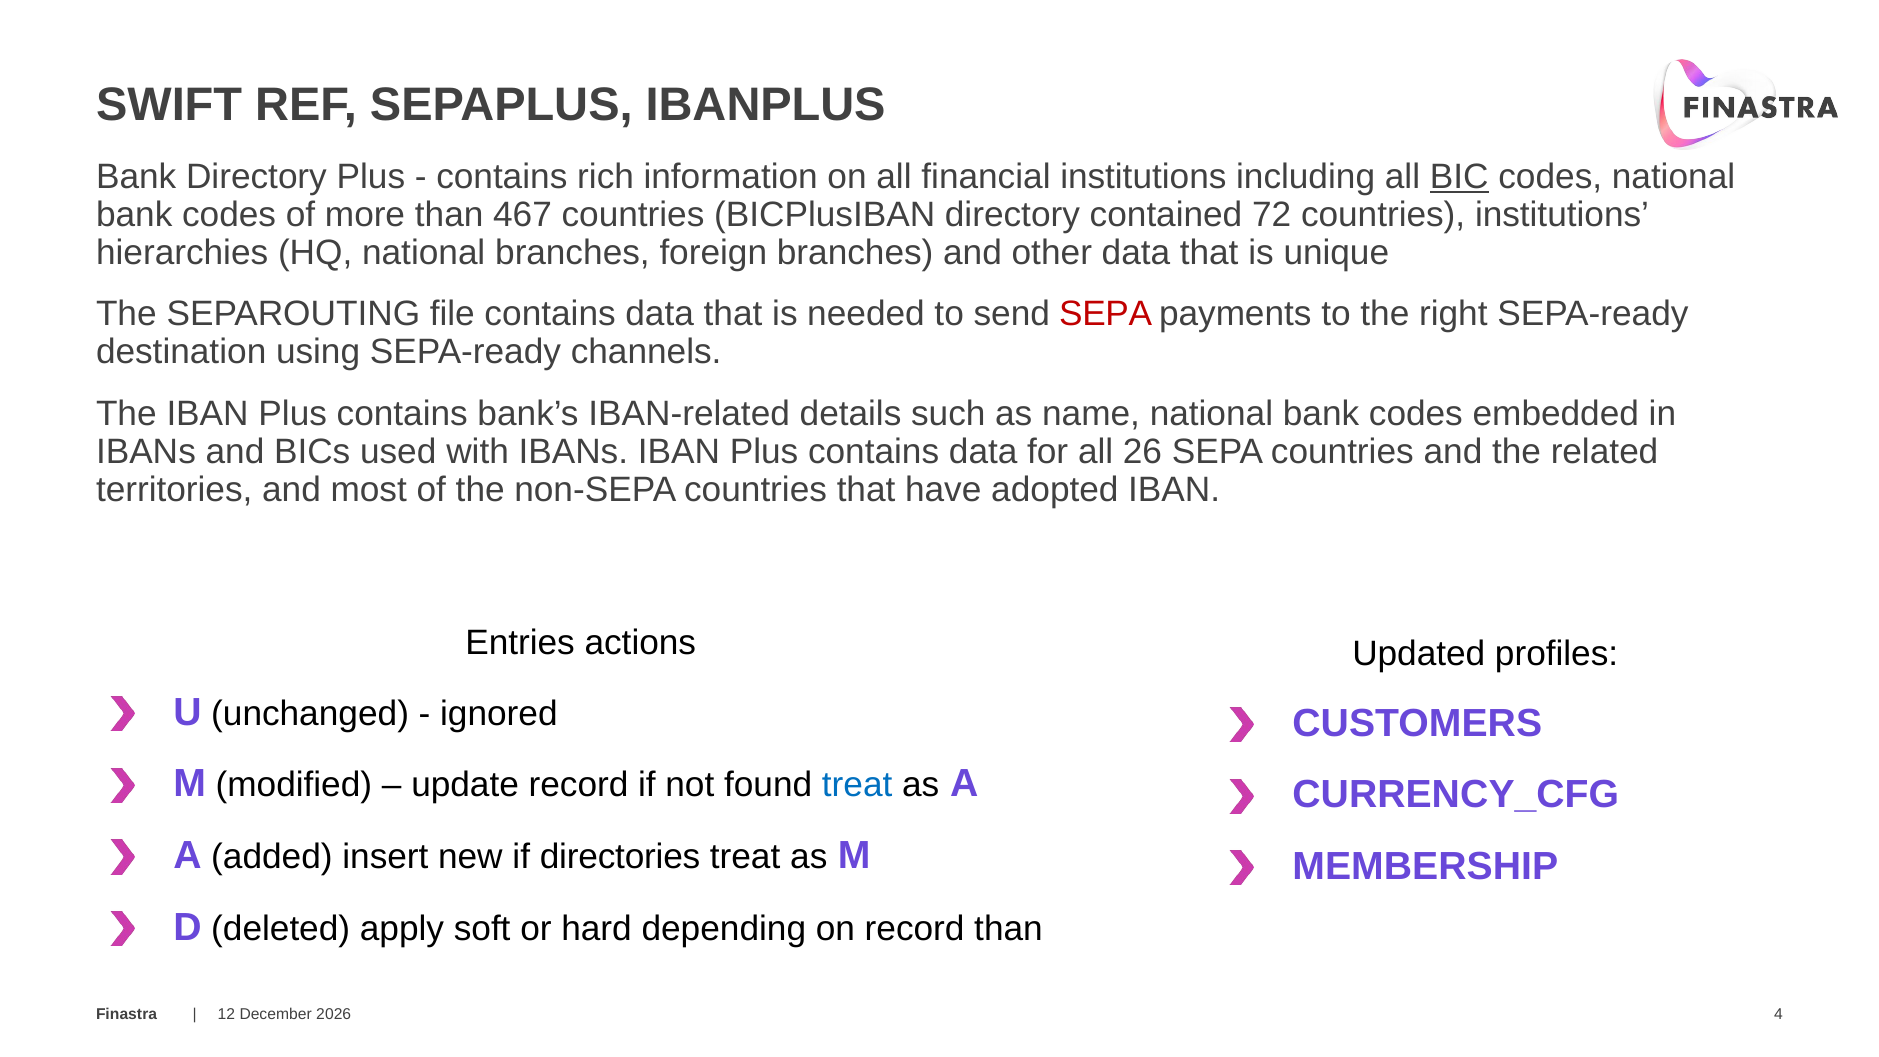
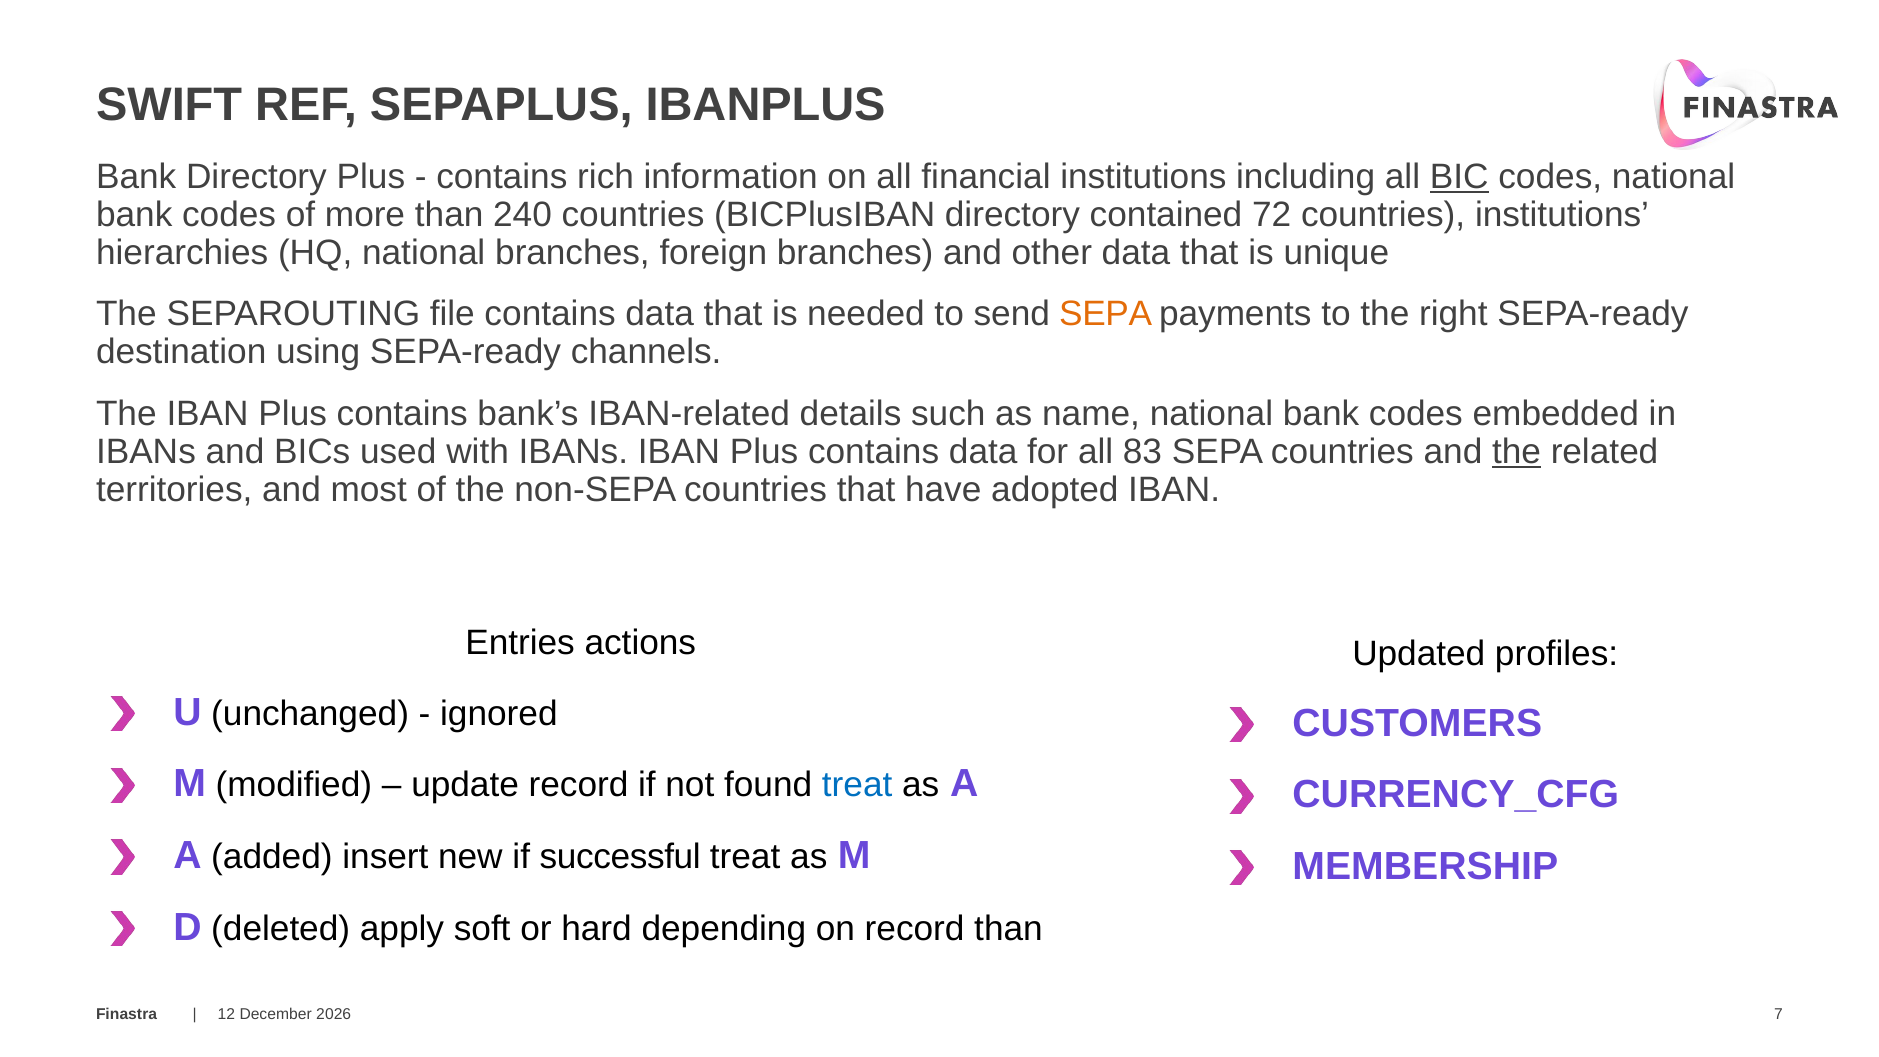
467: 467 -> 240 (522, 215)
SEPA colour: red -> orange (1106, 314)
26: 26 -> 83 (1142, 452)
the underline: none -> present (1517, 452)
directories: directories -> successful (620, 857)
4: 4 -> 7 (1778, 1015)
